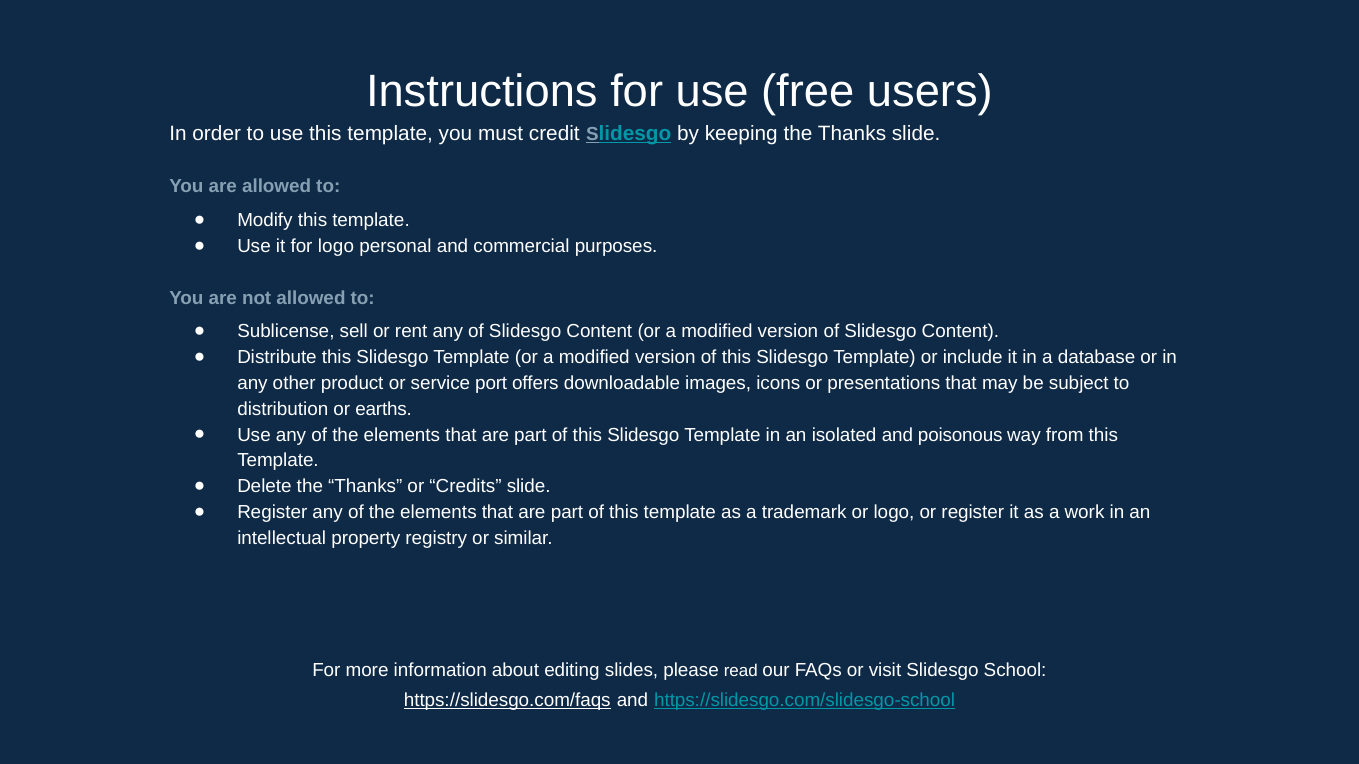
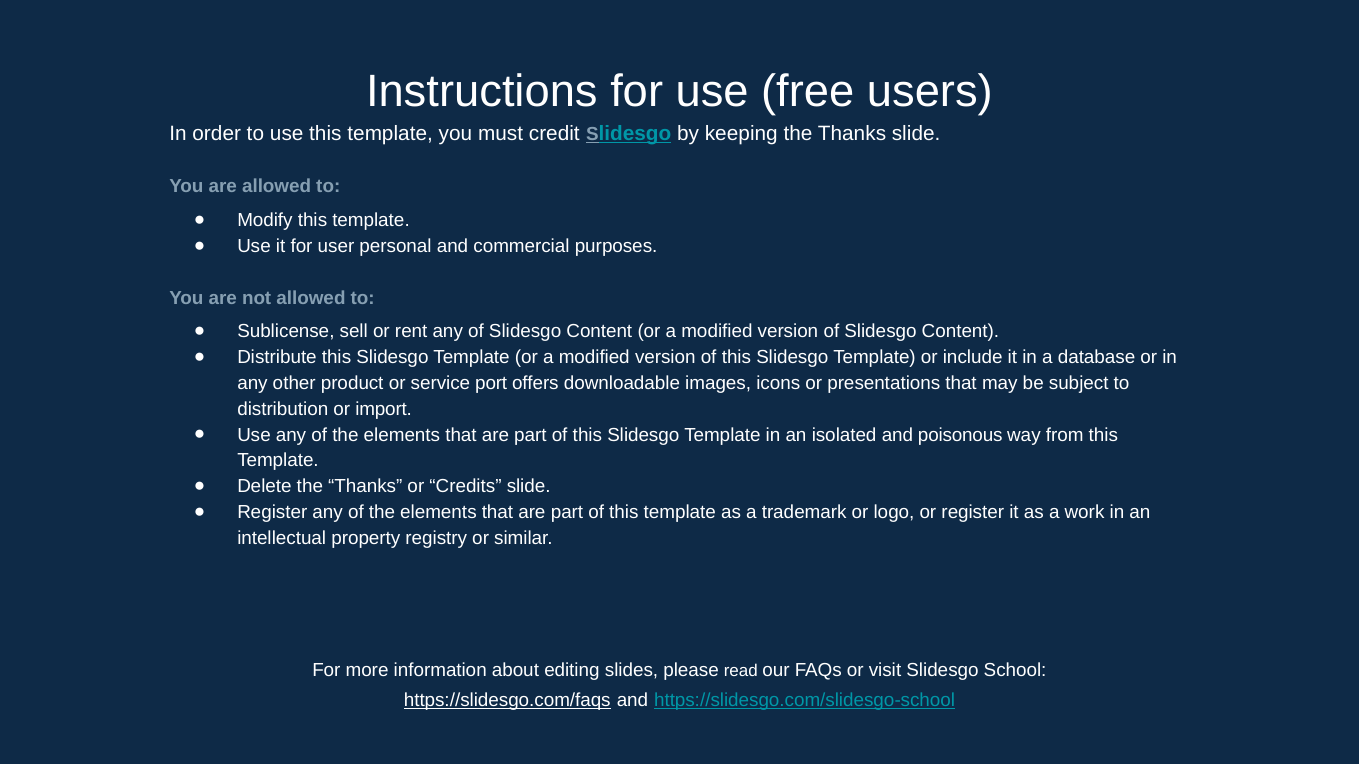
for logo: logo -> user (336, 246)
earths: earths -> import (384, 409)
